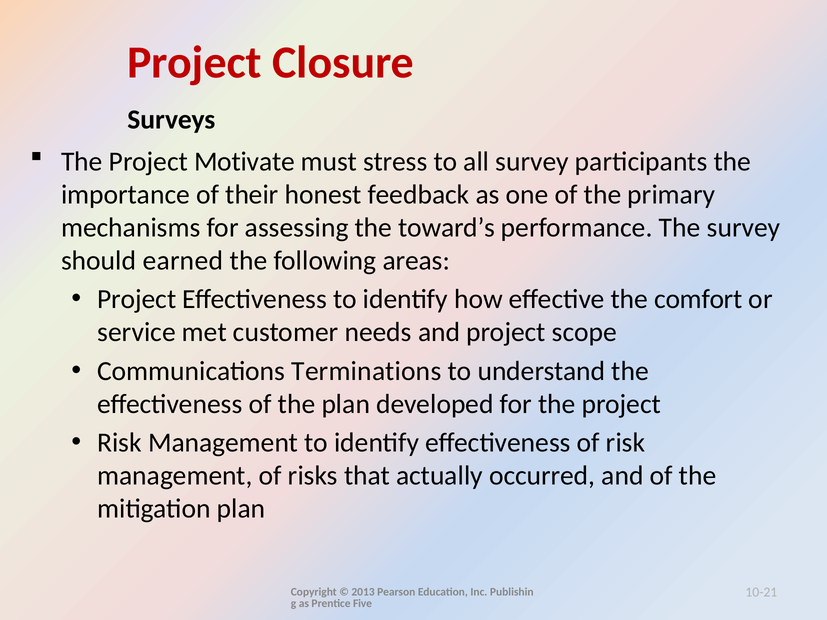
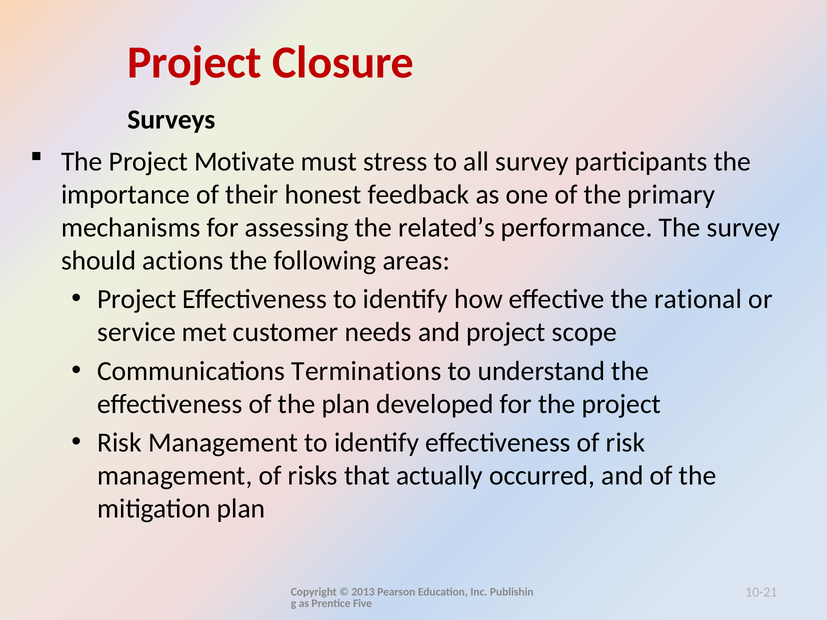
toward’s: toward’s -> related’s (447, 228)
earned: earned -> actions (183, 261)
comfort: comfort -> rational (698, 299)
